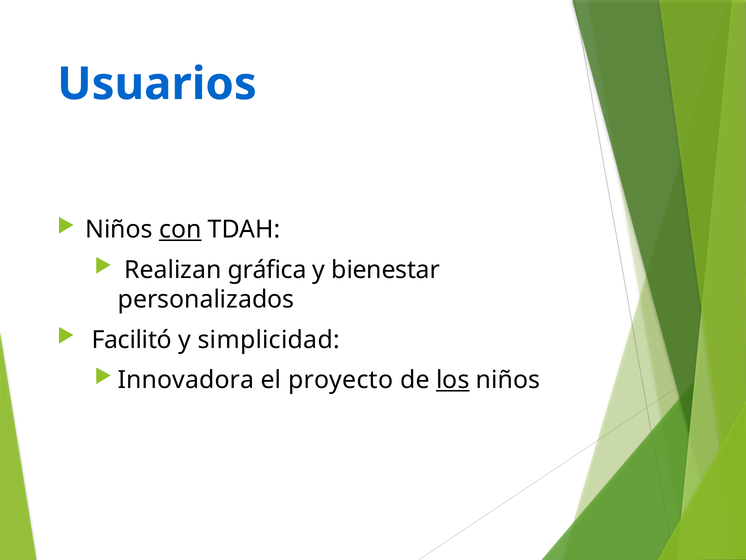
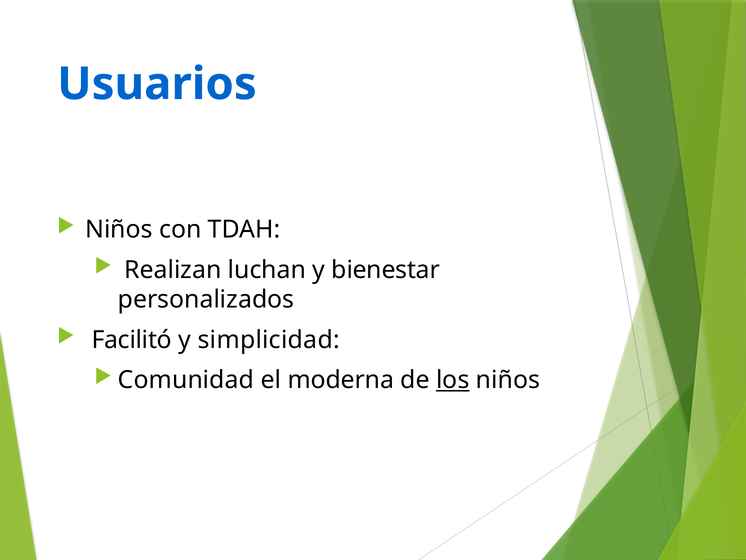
con underline: present -> none (180, 229)
gráfica: gráfica -> luchan (267, 270)
Innovadora: Innovadora -> Comunidad (186, 380)
proyecto: proyecto -> moderna (341, 380)
